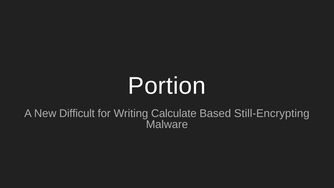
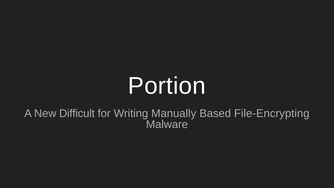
Calculate: Calculate -> Manually (174, 113)
Still-Encrypting: Still-Encrypting -> File-Encrypting (272, 113)
